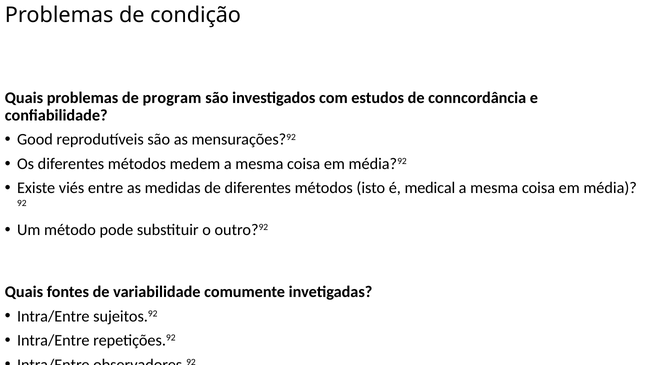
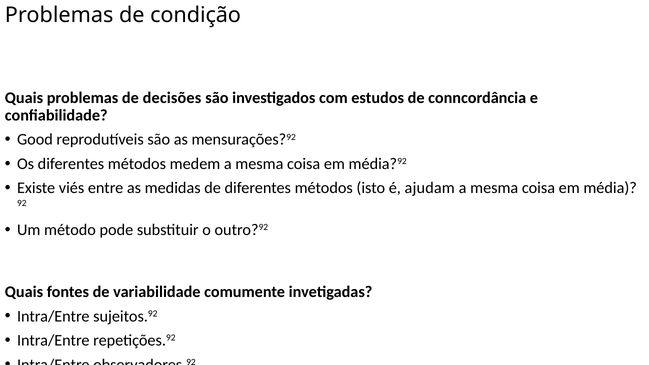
program: program -> decisões (172, 98)
medical: medical -> ajudam (430, 188)
